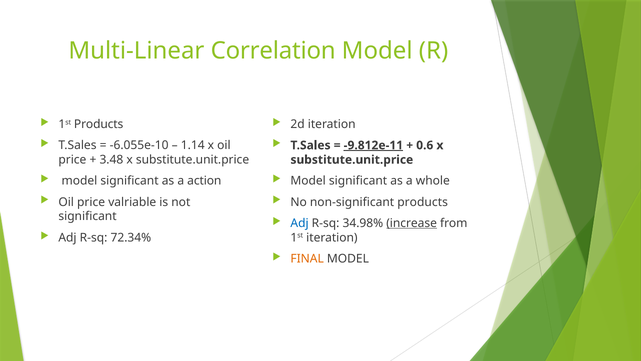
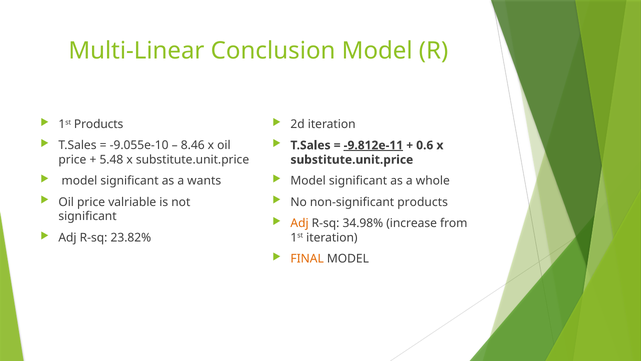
Correlation: Correlation -> Conclusion (273, 51)
-6.055e-10: -6.055e-10 -> -9.055e-10 (139, 145)
1.14: 1.14 -> 8.46 (193, 145)
3.48: 3.48 -> 5.48 (111, 160)
action: action -> wants (204, 181)
Adj colour: blue -> orange (300, 223)
increase underline: present -> none (412, 223)
72.34%: 72.34% -> 23.82% (131, 237)
